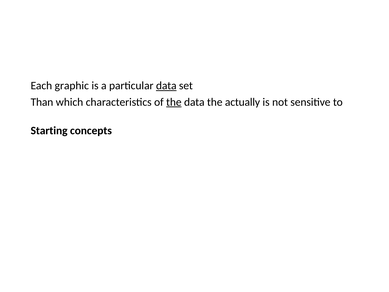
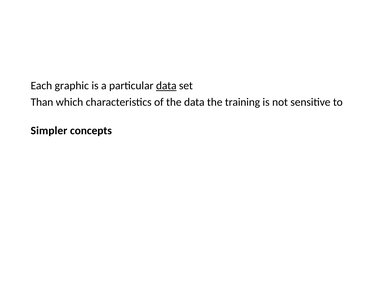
the underline: present -> none (174, 102)
actually: actually -> training (243, 102)
Starting: Starting -> Simpler (49, 130)
